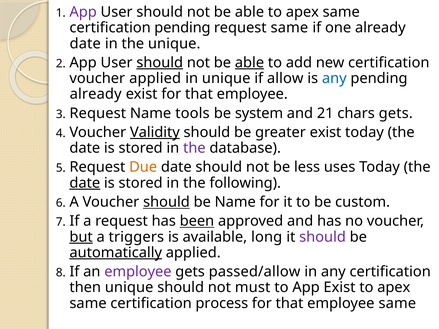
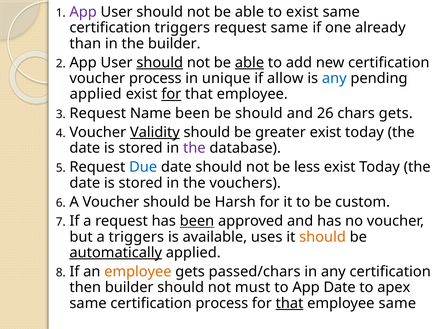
able to apex: apex -> exist (302, 12)
certification pending: pending -> triggers (182, 28)
date: date -> than (85, 44)
the unique: unique -> builder (174, 44)
voucher applied: applied -> process (155, 78)
already: already -> applied (96, 94)
for underline: none -> present (171, 94)
Name tools: tools -> been (192, 113)
be system: system -> should (259, 113)
21: 21 -> 26 (325, 113)
Due colour: orange -> blue (143, 167)
less uses: uses -> exist (340, 167)
date underline: present -> none (85, 183)
following: following -> vouchers (245, 183)
should underline: present -> none (166, 202)
be Name: Name -> Harsh (235, 202)
but underline: present -> none (81, 237)
long: long -> uses (267, 237)
should colour: purple -> orange (323, 237)
employee colour: purple -> orange (138, 272)
passed/allow: passed/allow -> passed/chars (255, 272)
then unique: unique -> builder (129, 288)
App Exist: Exist -> Date (340, 288)
that underline: none -> present (289, 304)
